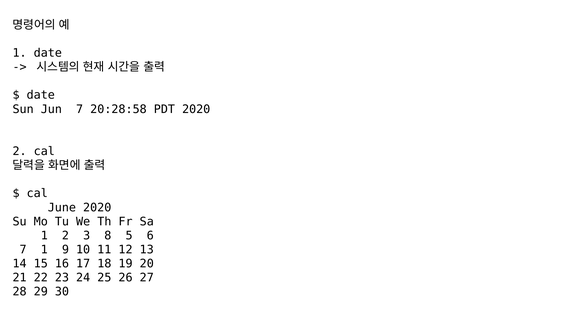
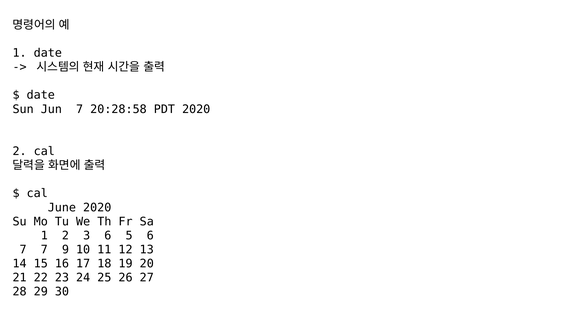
3 8: 8 -> 6 (108, 236)
7 1: 1 -> 7 (44, 250)
